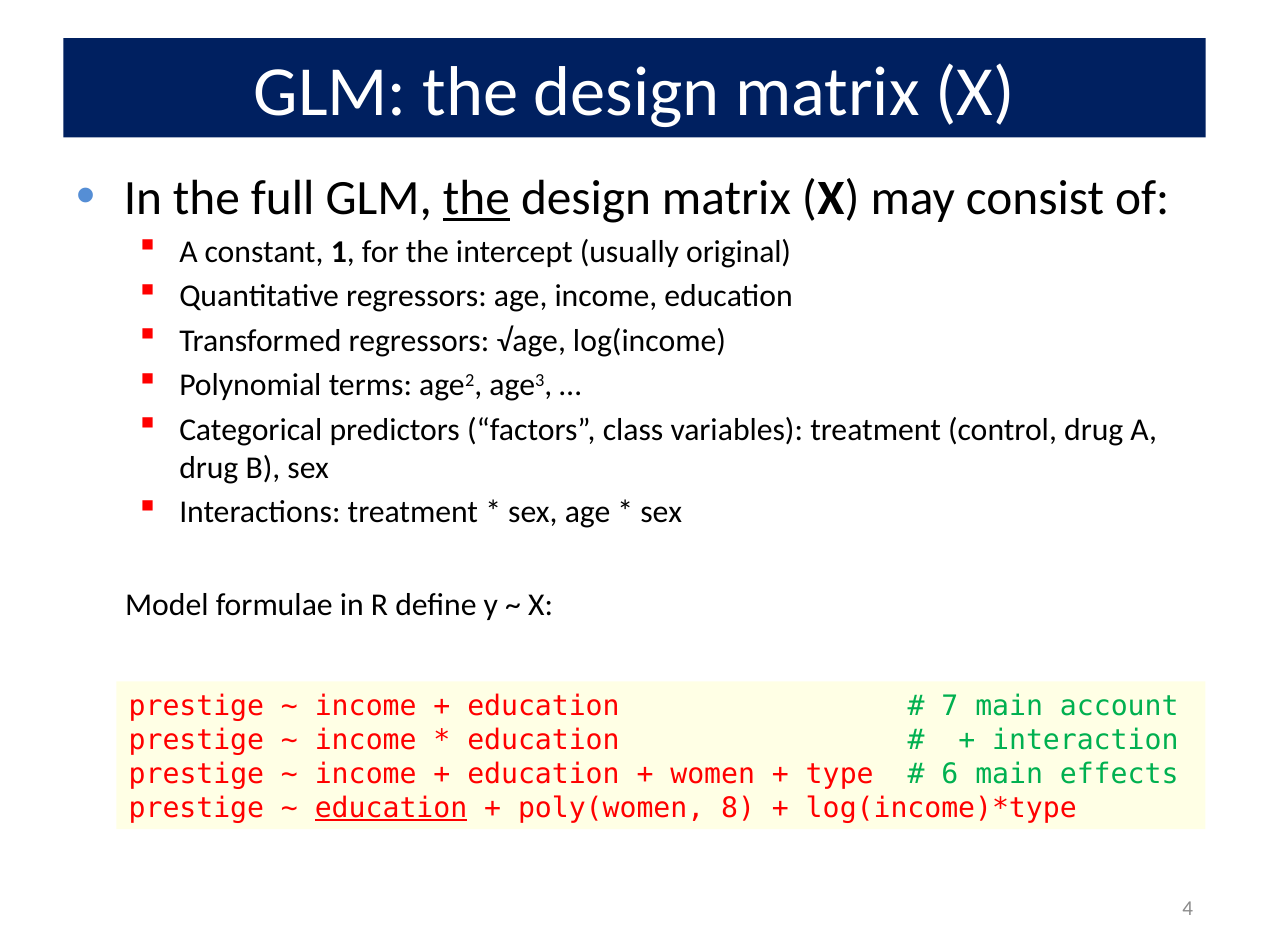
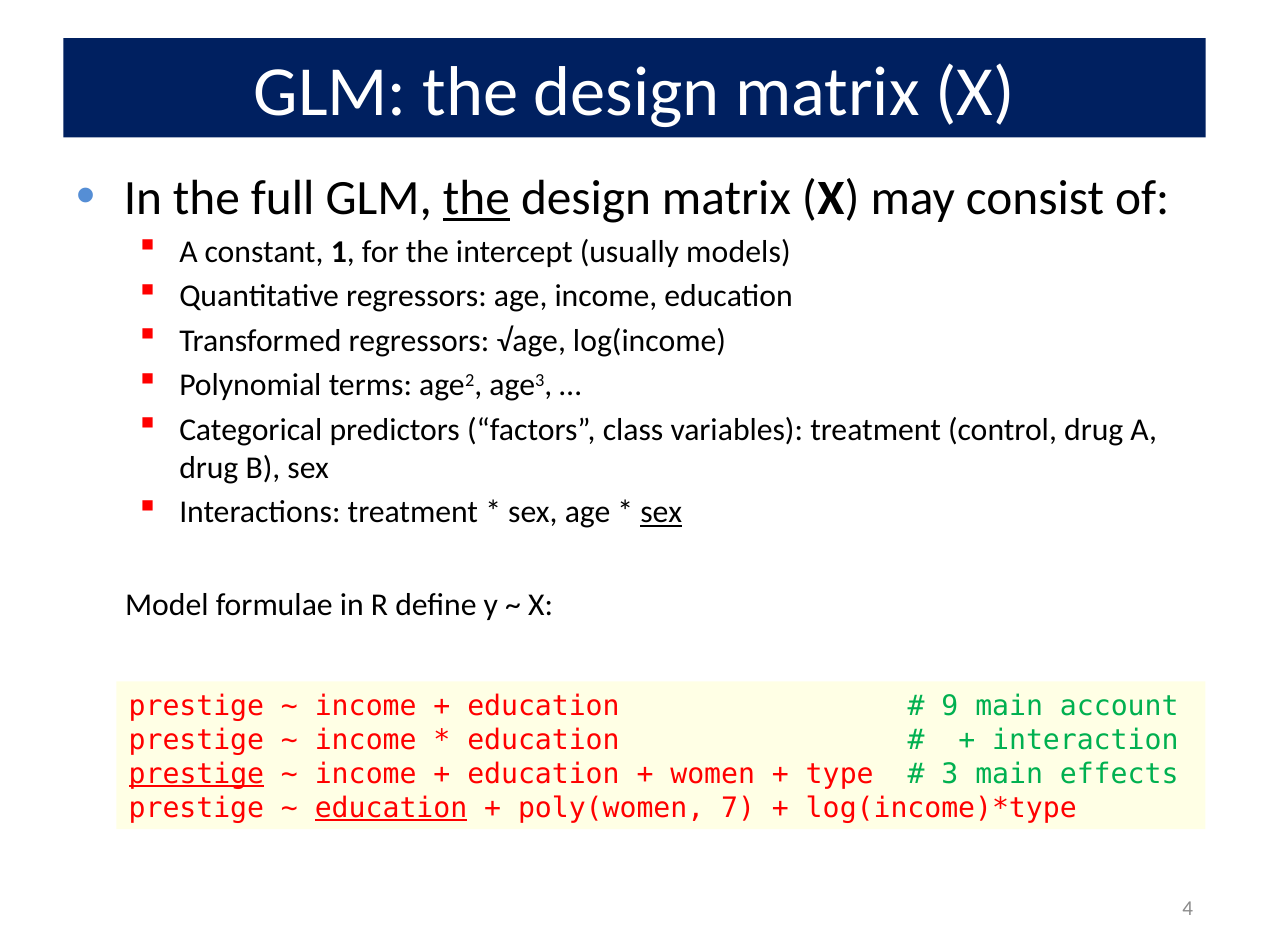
original: original -> models (739, 252)
sex underline: none -> present (661, 512)
7: 7 -> 9 (950, 706)
prestige underline: none -> present (196, 774)
6: 6 -> 3 (950, 774)
8: 8 -> 7 (738, 808)
